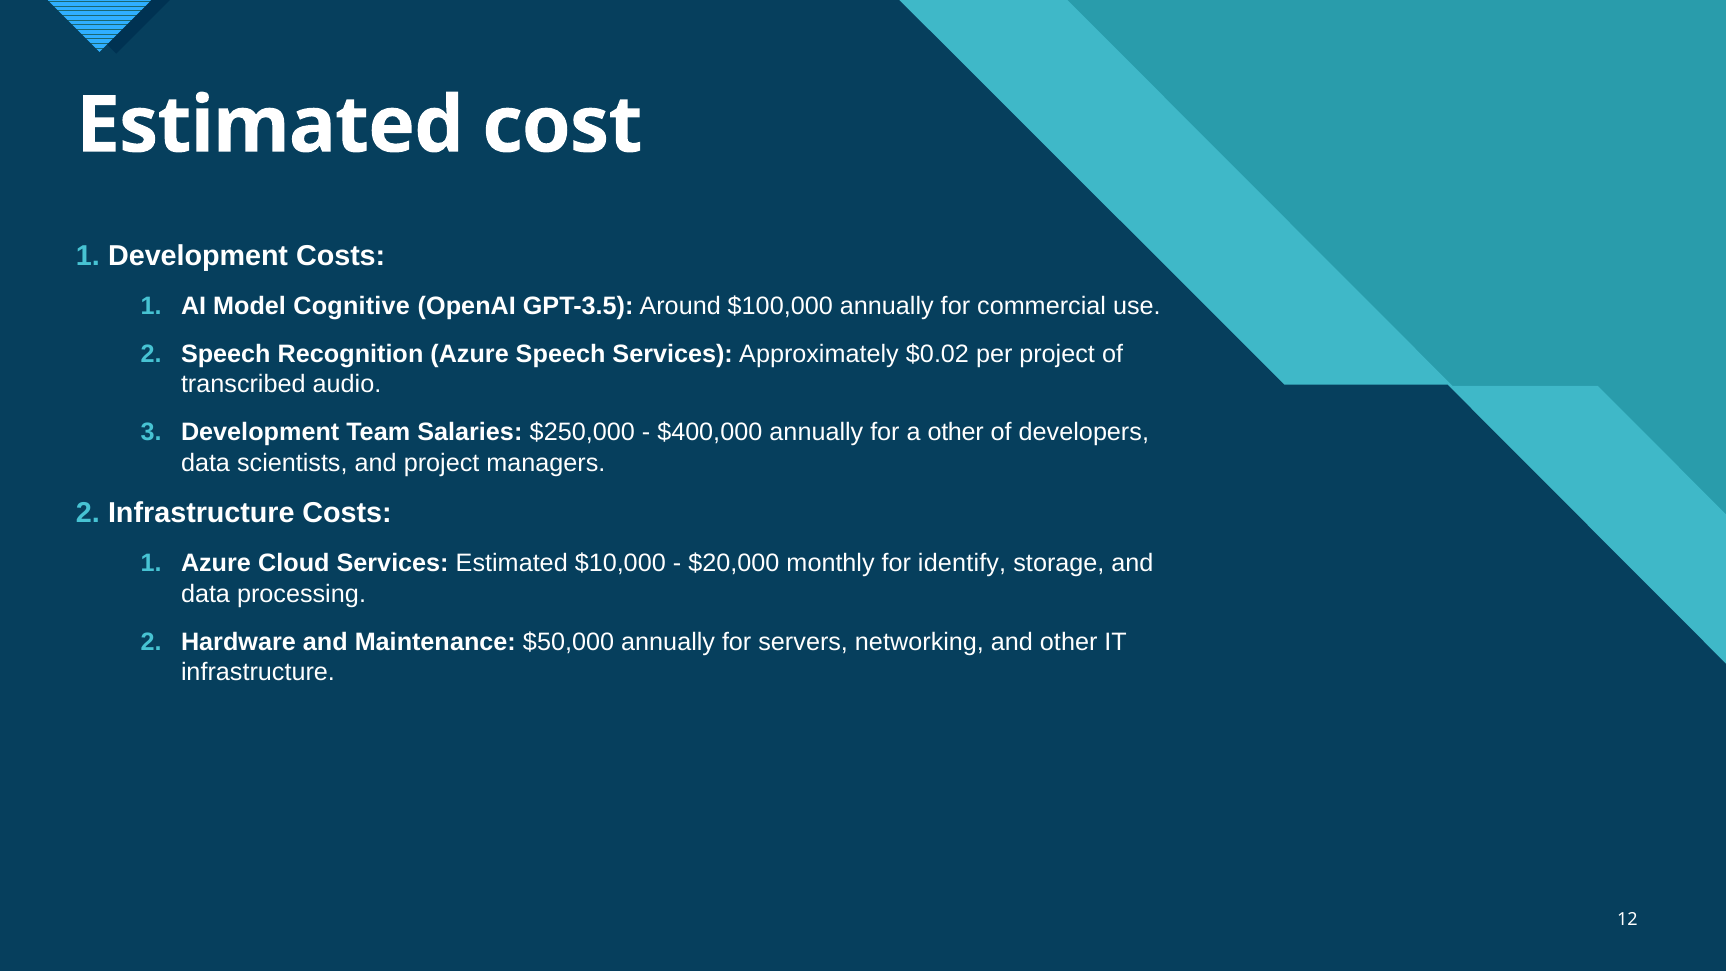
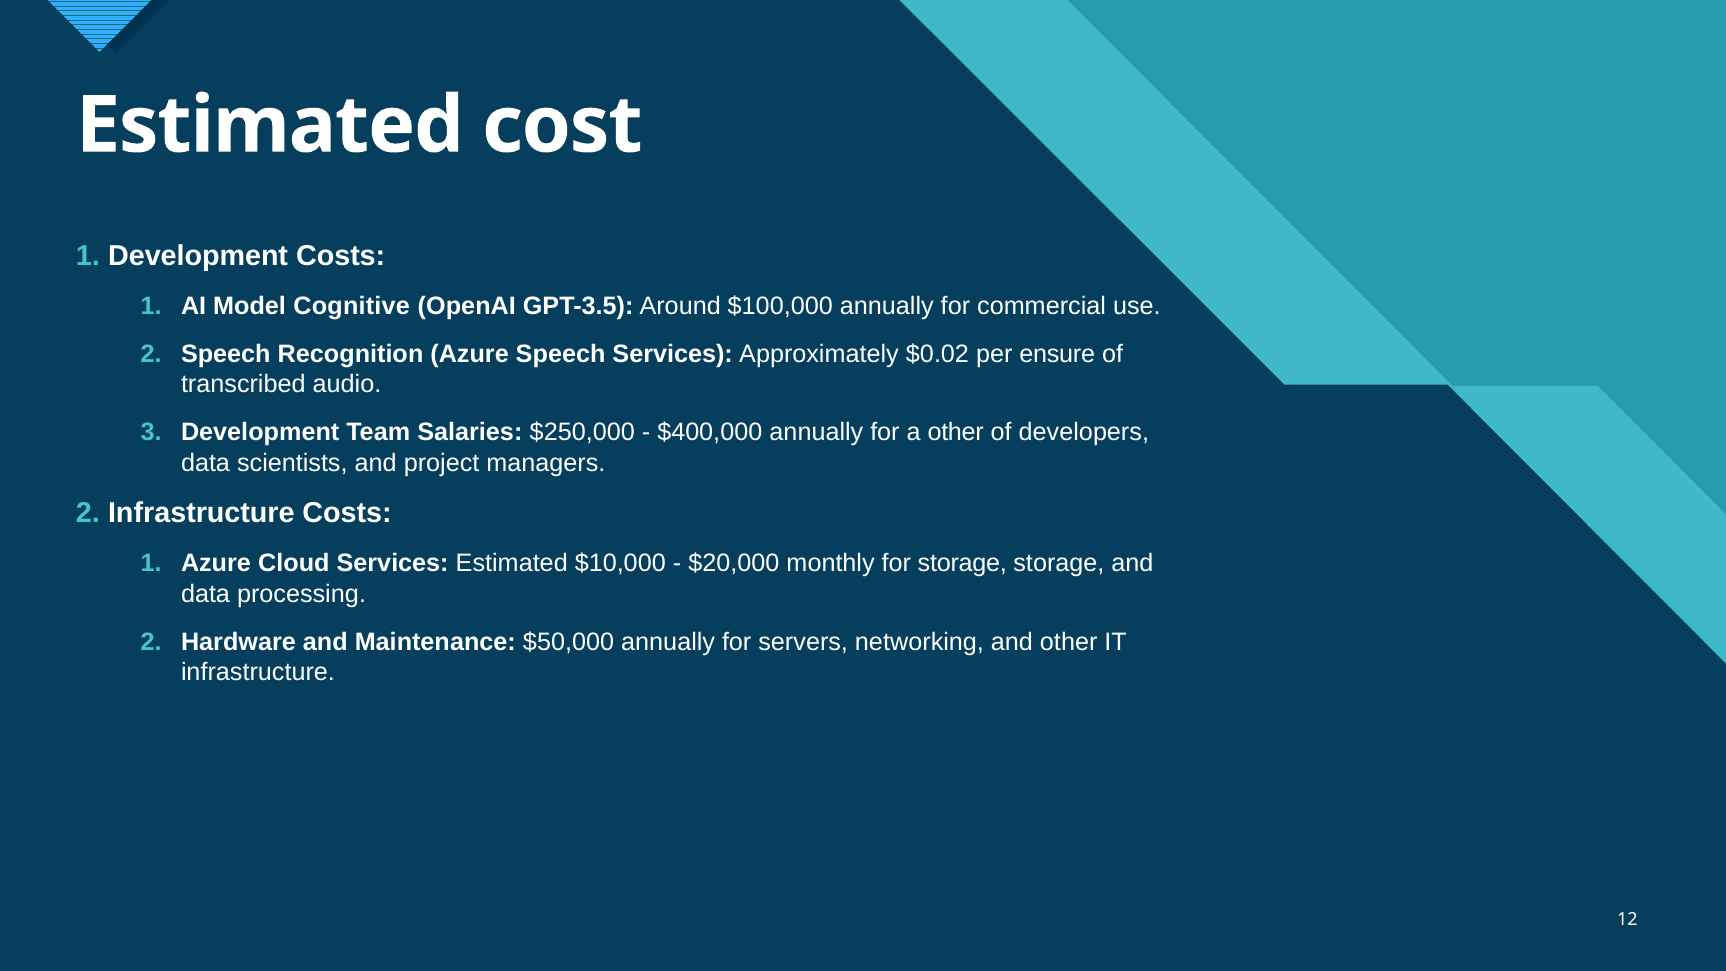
per project: project -> ensure (1057, 354)
for identify: identify -> storage (962, 564)
